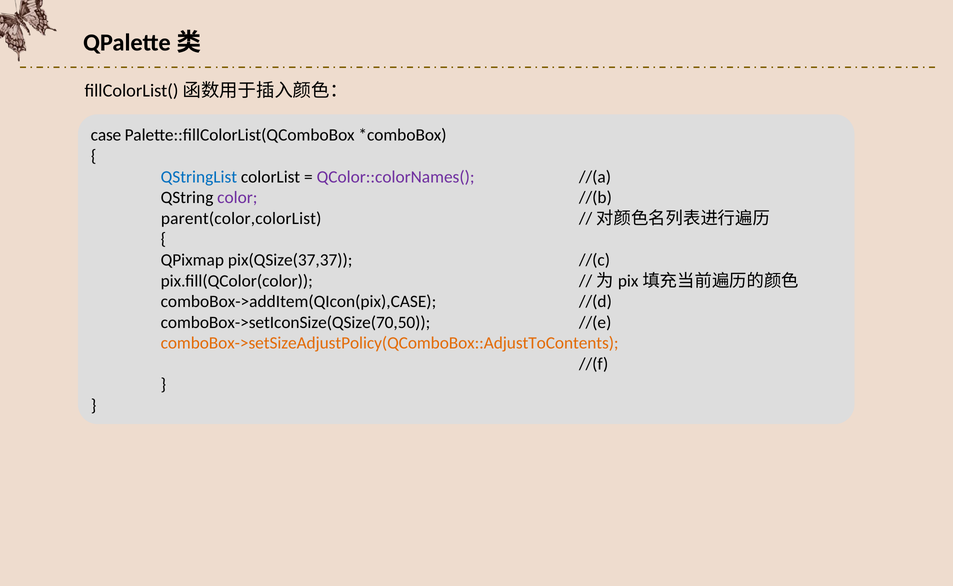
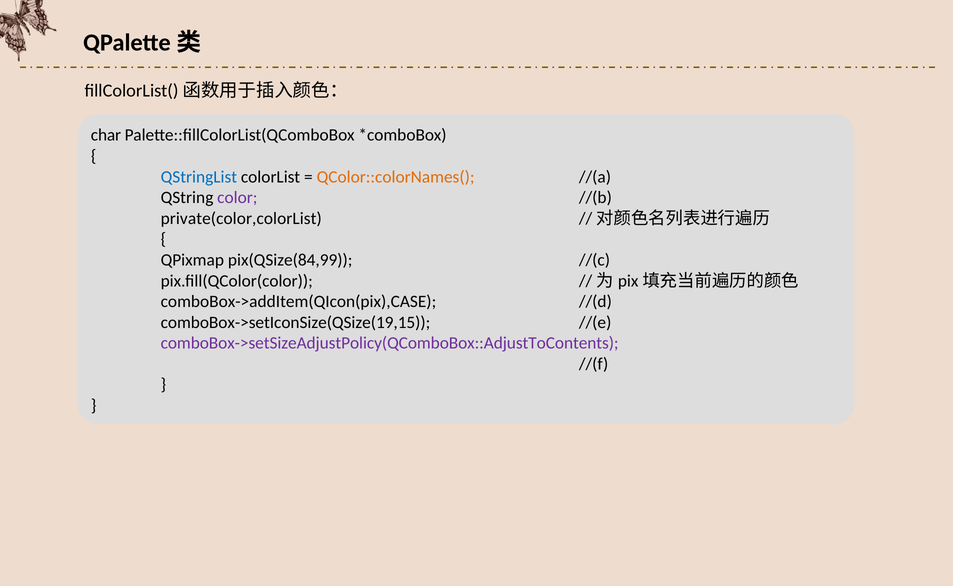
case: case -> char (106, 135)
QColor::colorNames( colour: purple -> orange (396, 177)
parent(color,colorList: parent(color,colorList -> private(color,colorList (241, 218)
pix(QSize(37,37: pix(QSize(37,37 -> pix(QSize(84,99 (290, 260)
comboBox->setIconSize(QSize(70,50: comboBox->setIconSize(QSize(70,50 -> comboBox->setIconSize(QSize(19,15 (295, 322)
comboBox->setSizeAdjustPolicy(QComboBox::AdjustToContents colour: orange -> purple (390, 343)
